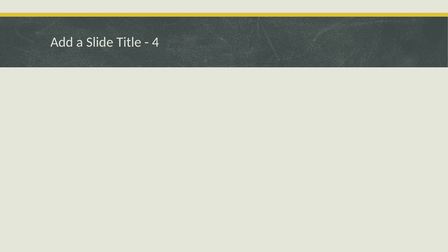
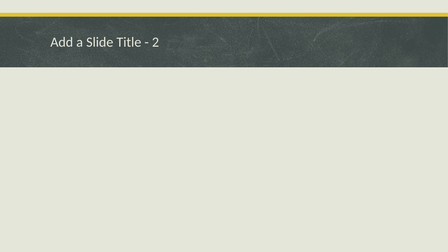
4: 4 -> 2 (155, 42)
